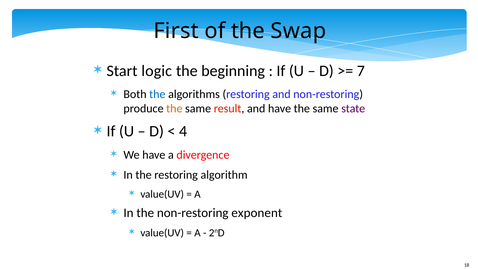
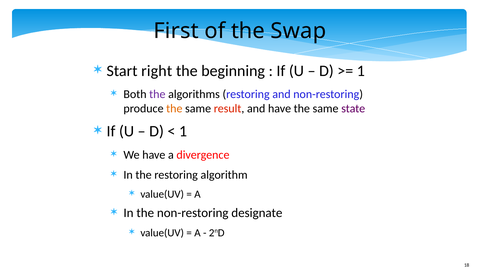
logic: logic -> right (157, 71)
7: 7 -> 1 (361, 71)
the colour: blue -> purple (157, 94)
4: 4 -> 1 (183, 131)
exponent: exponent -> designate (257, 213)
